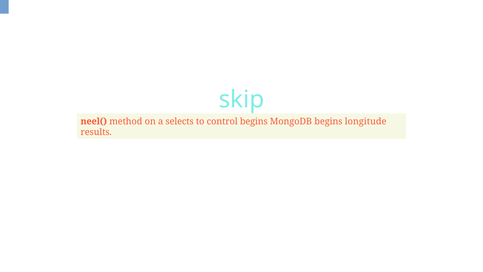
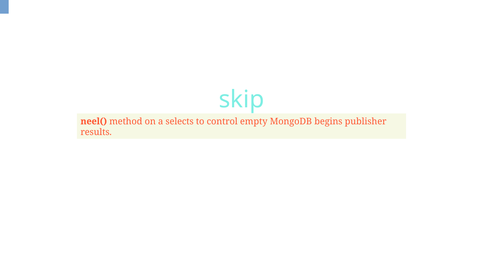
control begins: begins -> empty (254, 121)
longitude: longitude -> publisher (366, 121)
